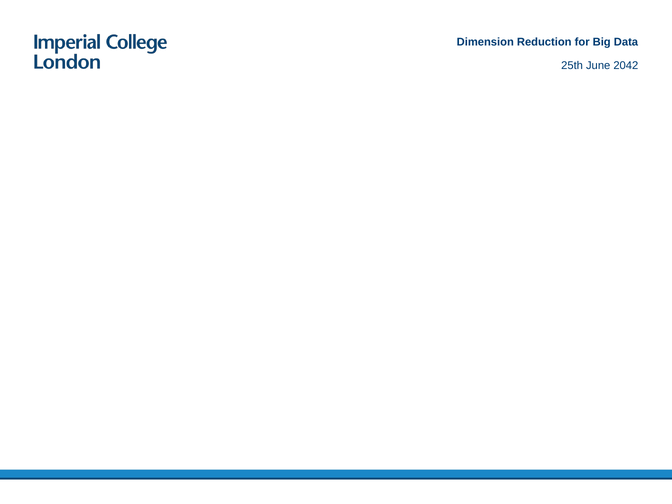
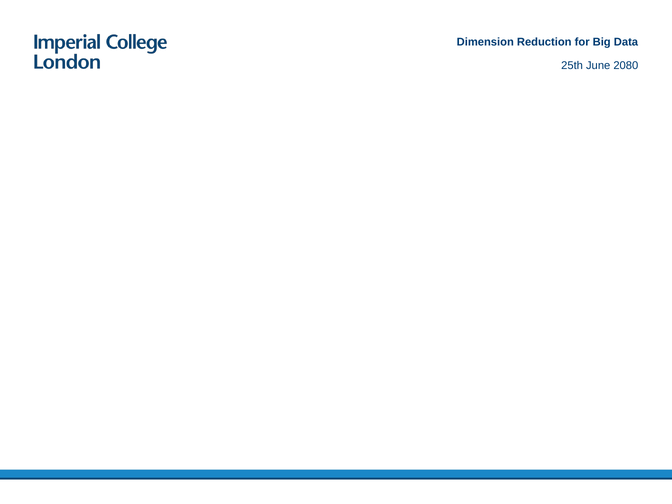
2042: 2042 -> 2080 (626, 66)
